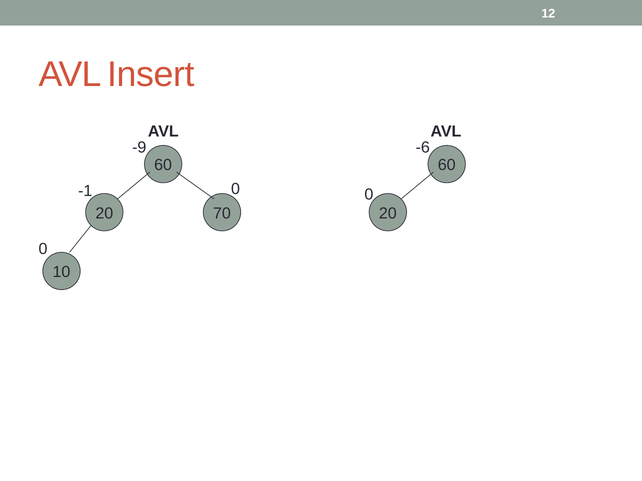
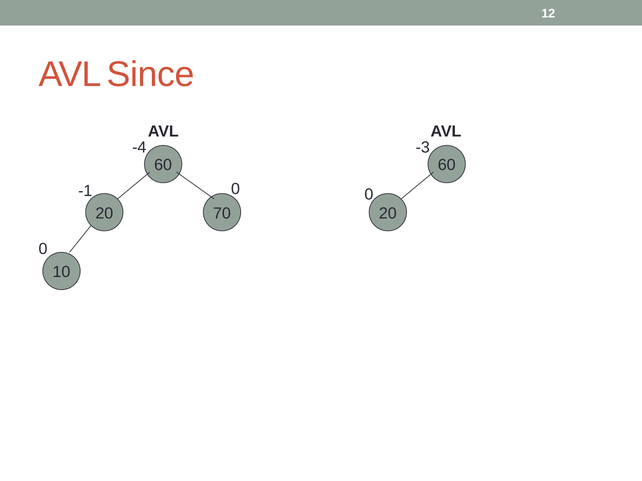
Insert: Insert -> Since (151, 75)
-9: -9 -> -4 (139, 148)
-6: -6 -> -3 (423, 148)
